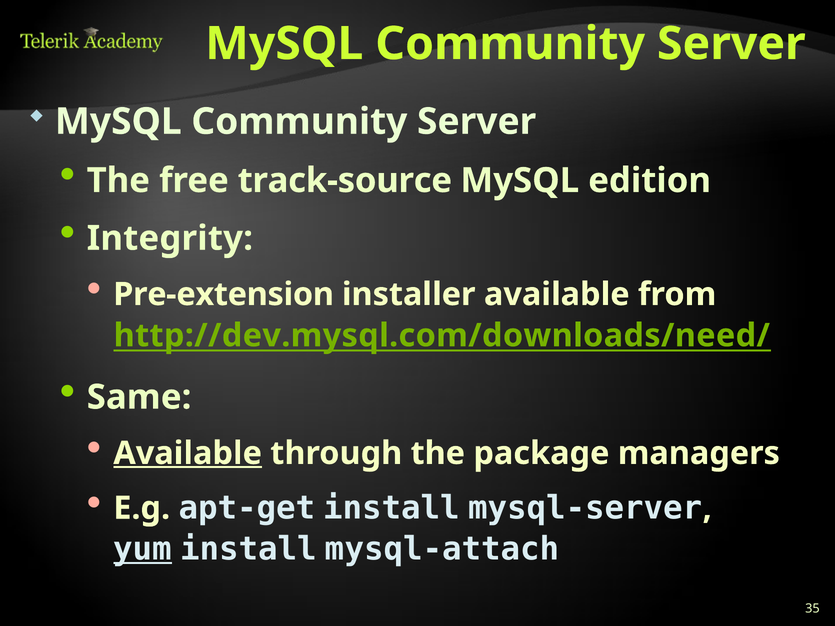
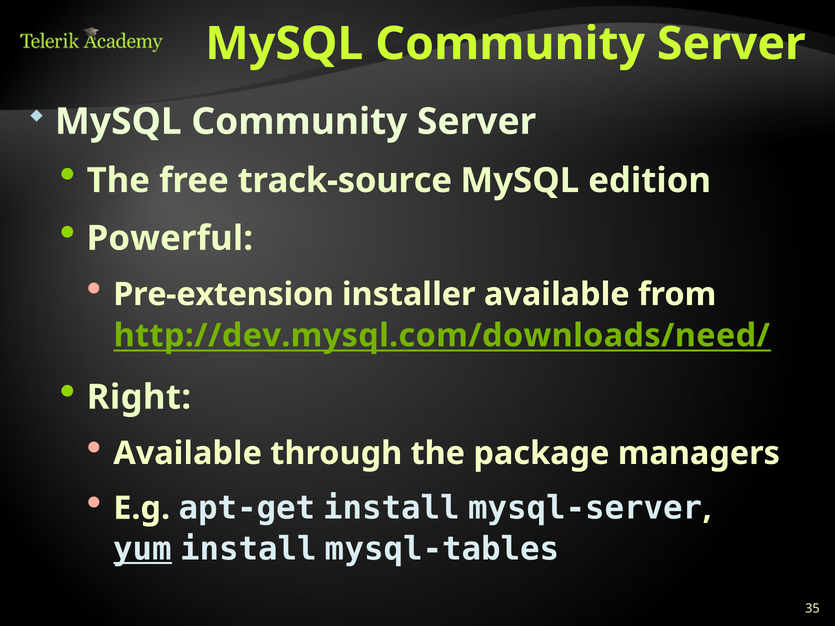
Integrity: Integrity -> Powerful (170, 238)
Same: Same -> Right (139, 397)
Available underline: present -> none (188, 453)
mysql-attach: mysql-attach -> mysql-tables (442, 549)
